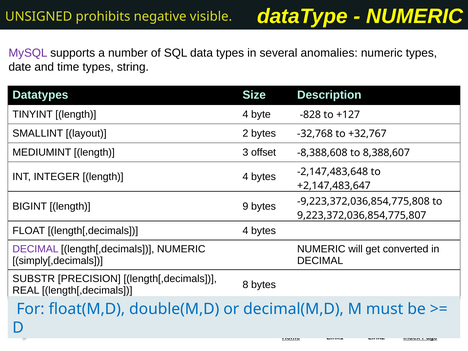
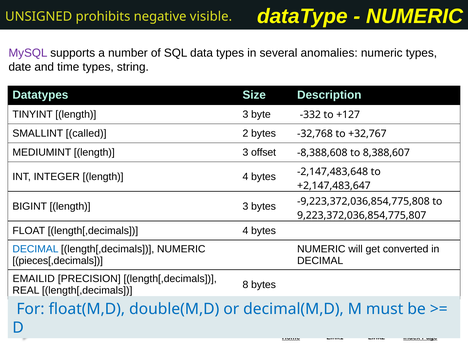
TINYINT length 4: 4 -> 3 (245, 114)
-828: -828 -> -332 (310, 115)
layout: layout -> called (86, 133)
BIGINT length 9: 9 -> 3 (245, 206)
DECIMAL colour: purple -> blue (36, 249)
simply[,decimals: simply[,decimals -> pieces[,decimals (58, 261)
SUBSTR: SUBSTR -> EMAILID (34, 279)
